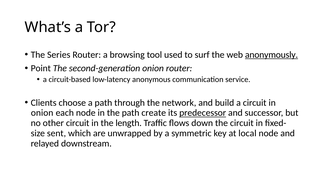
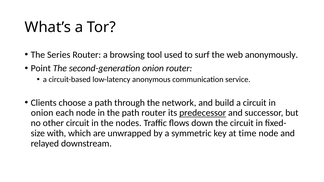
anonymously underline: present -> none (271, 55)
path create: create -> router (154, 113)
length: length -> nodes (129, 123)
sent: sent -> with (57, 133)
local: local -> time (247, 133)
